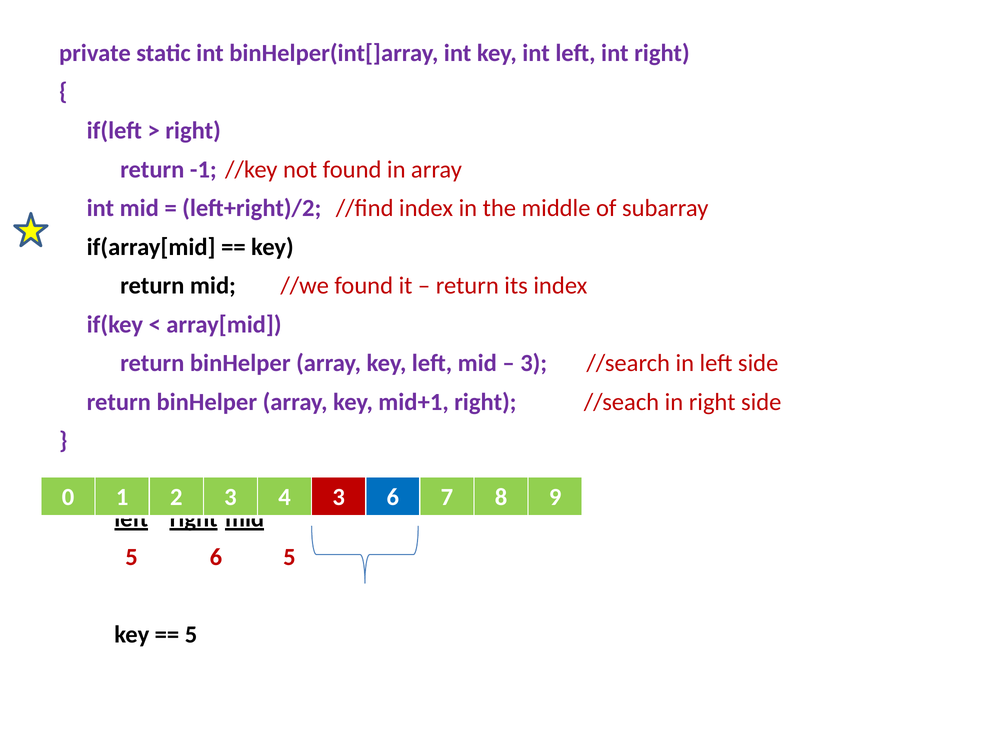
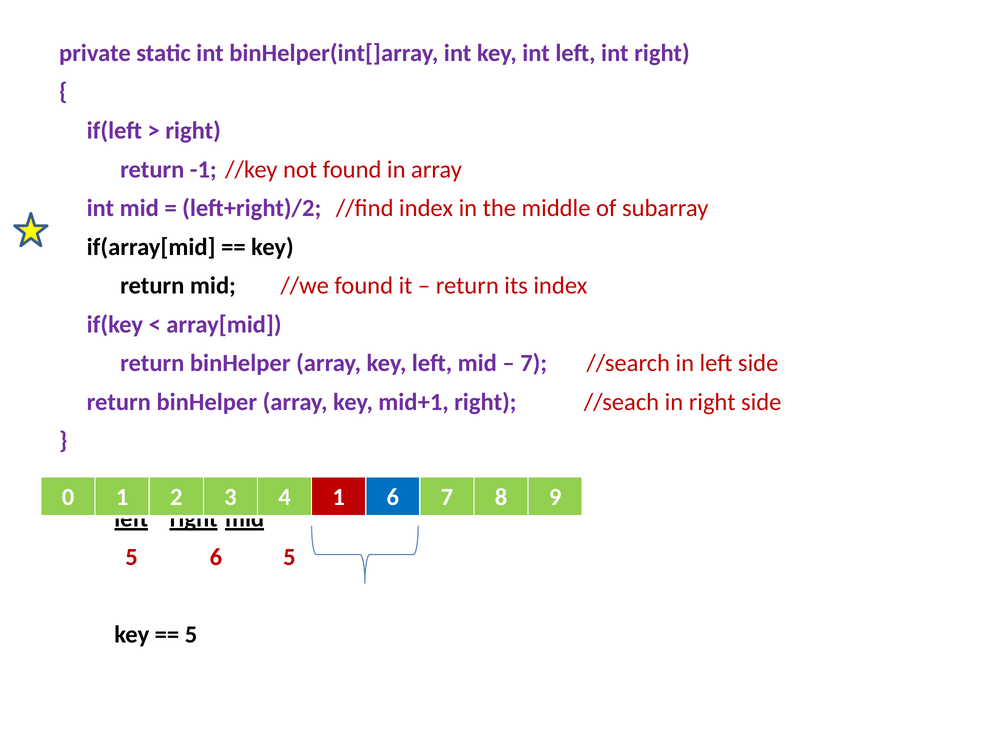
3: 3 -> 7 (534, 363)
4 3: 3 -> 1 (339, 497)
